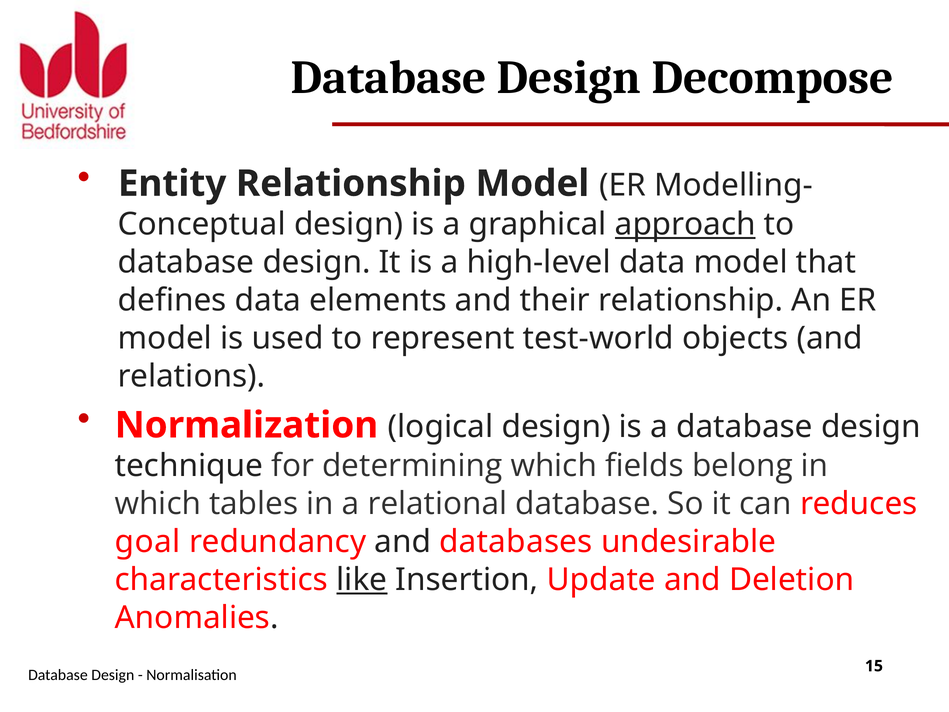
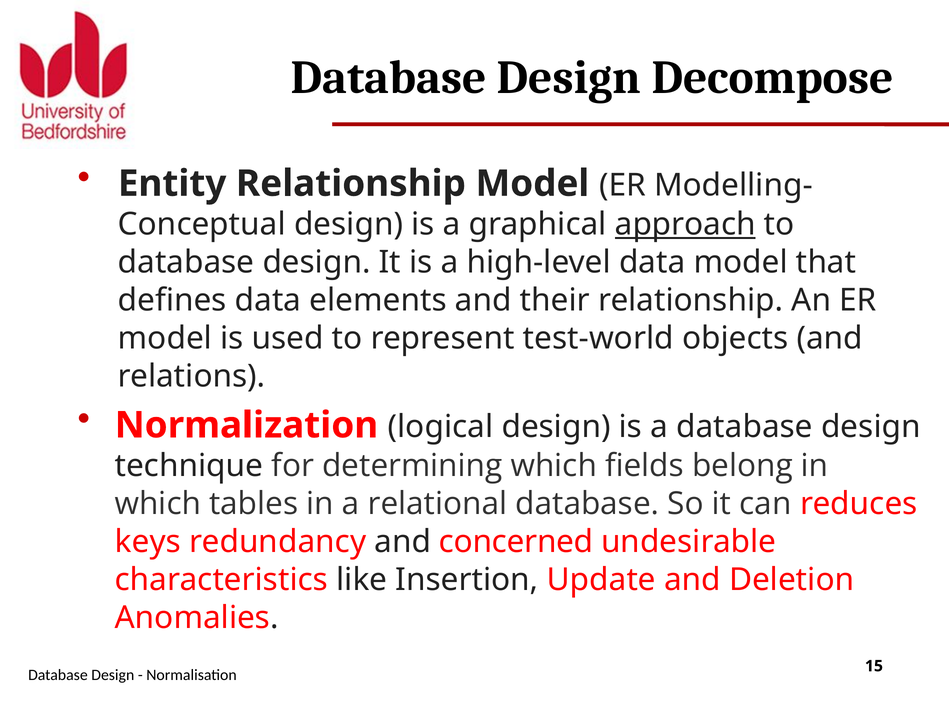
goal: goal -> keys (148, 542)
databases: databases -> concerned (516, 542)
like underline: present -> none (362, 580)
